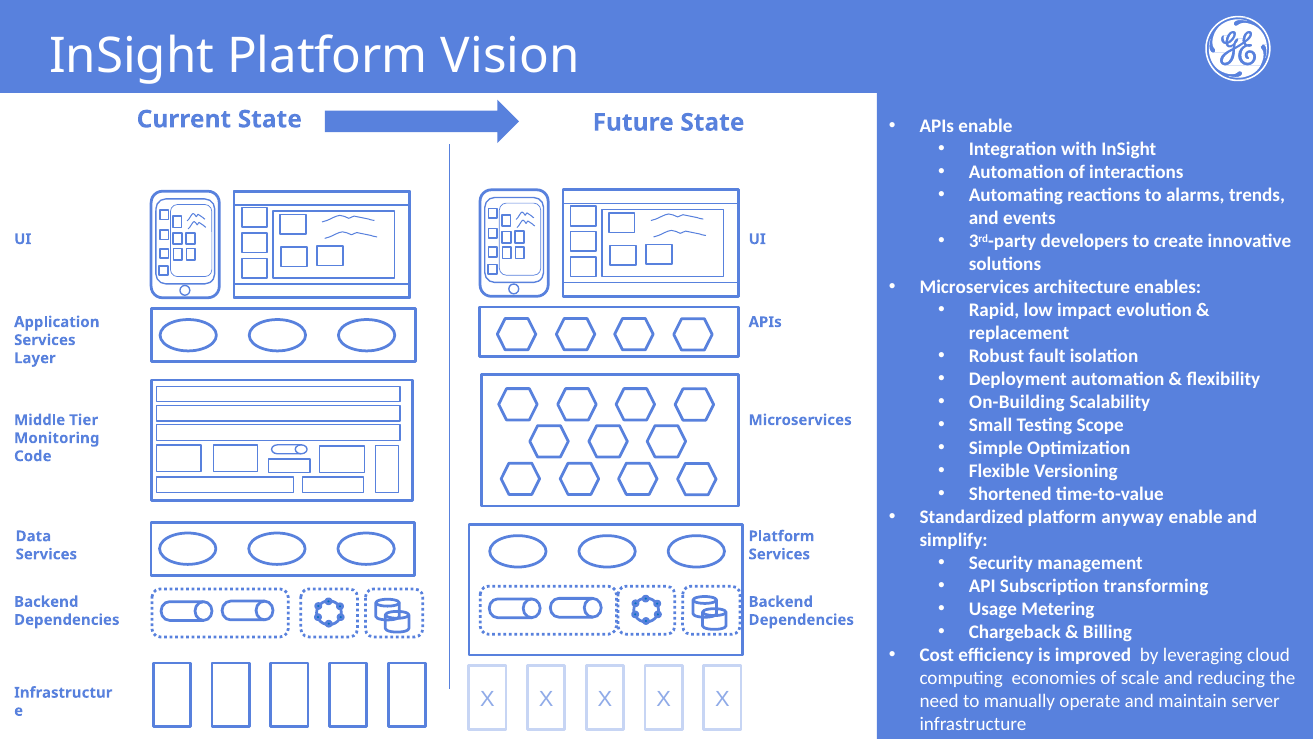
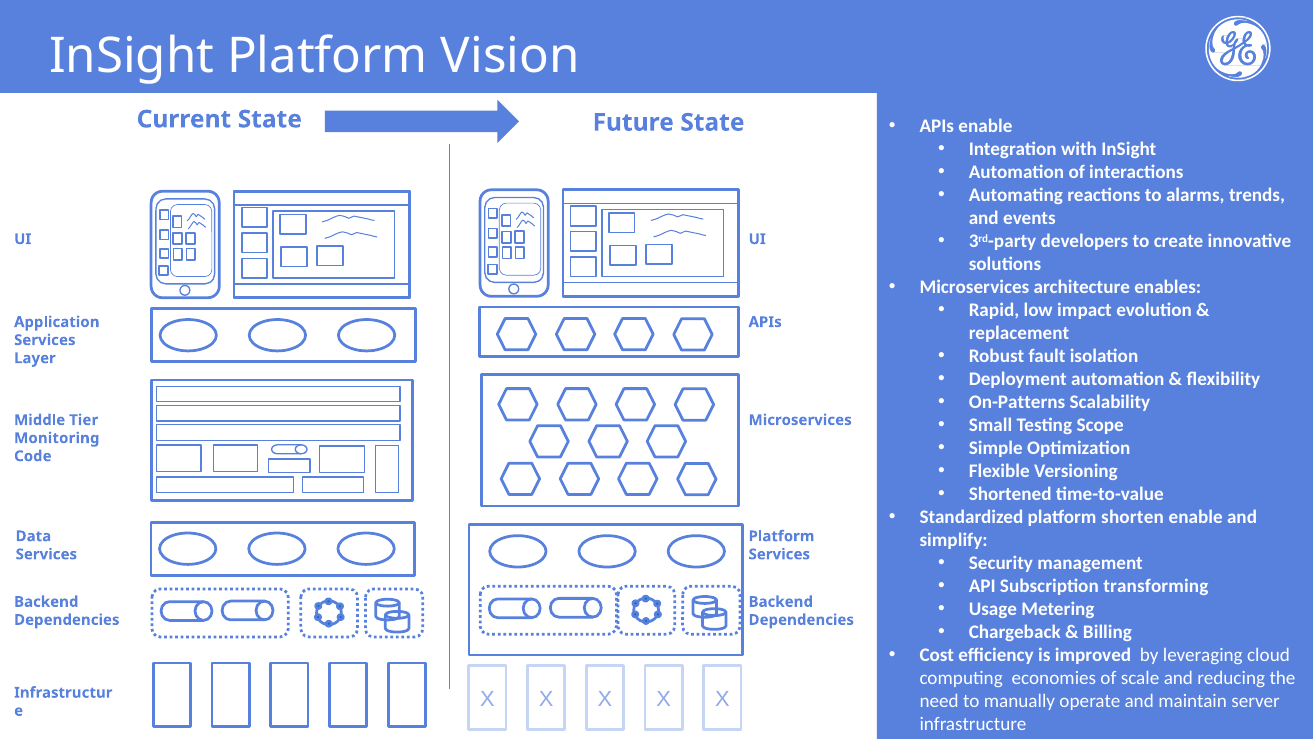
On-Building: On-Building -> On-Patterns (1017, 402)
anyway: anyway -> shorten (1133, 517)
